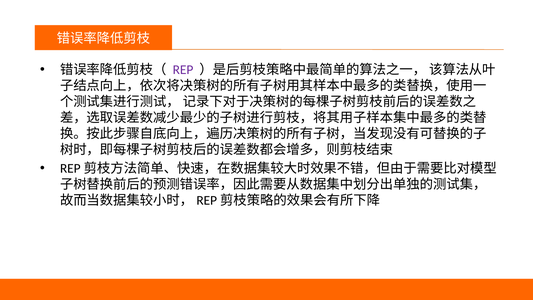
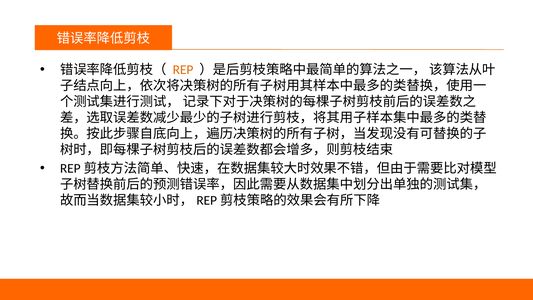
REP colour: purple -> orange (183, 70)
